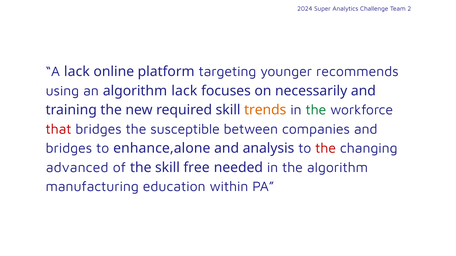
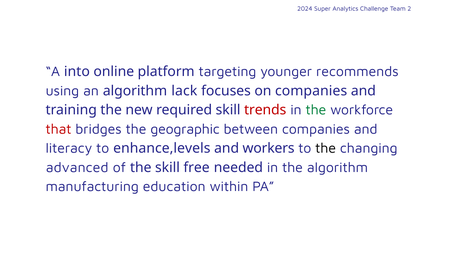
A lack: lack -> into (77, 72)
on necessarily: necessarily -> companies (311, 91)
trends colour: orange -> red (265, 110)
susceptible: susceptible -> geographic (185, 129)
bridges: bridges -> literacy (69, 149)
enhance,alone: enhance,alone -> enhance,levels (162, 149)
analysis: analysis -> workers (269, 149)
the colour: red -> black (326, 149)
